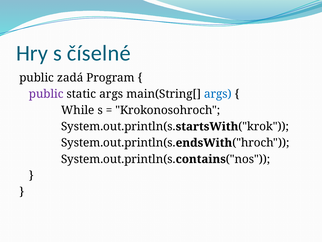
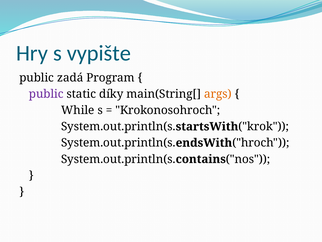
číselné: číselné -> vypište (99, 53)
static args: args -> díky (111, 94)
args colour: blue -> orange (218, 94)
